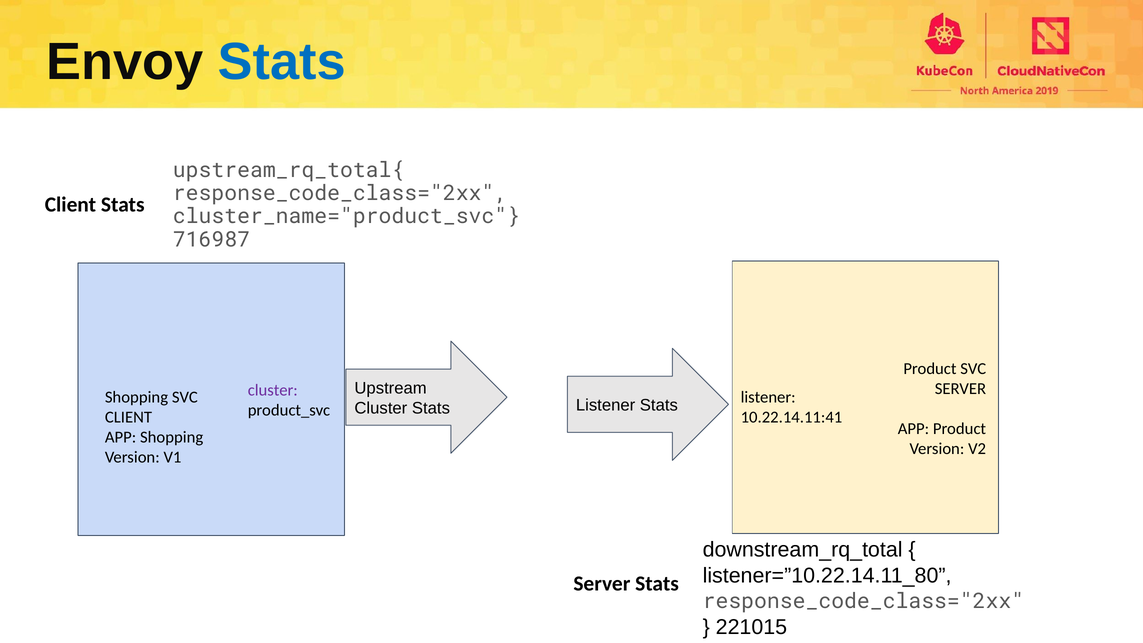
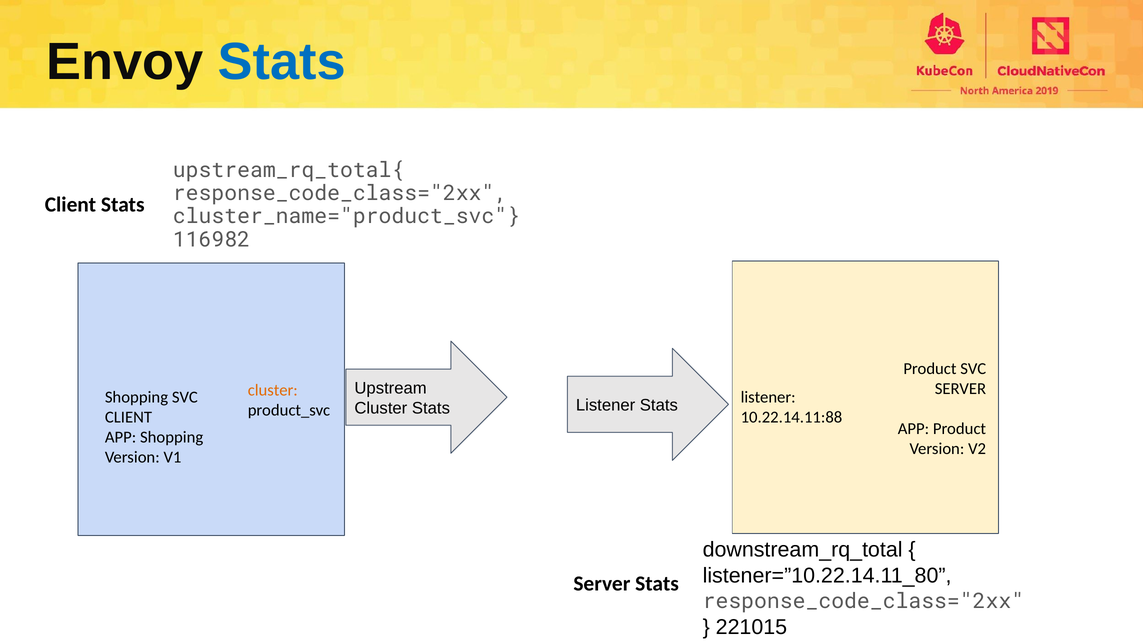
716987: 716987 -> 116982 (211, 240)
cluster colour: purple -> orange (273, 390)
10.22.14.11:41: 10.22.14.11:41 -> 10.22.14.11:88 (791, 417)
